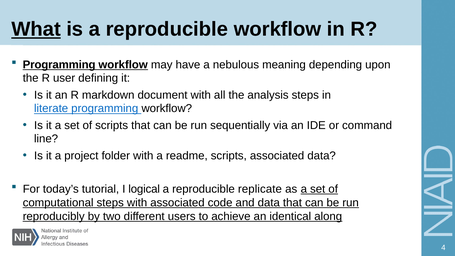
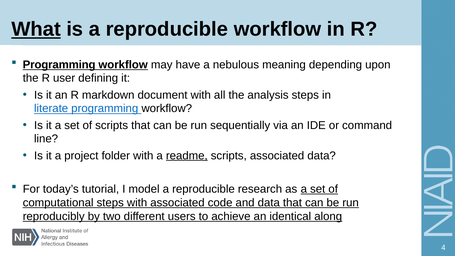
readme underline: none -> present (187, 156)
logical: logical -> model (144, 189)
replicate: replicate -> research (260, 189)
